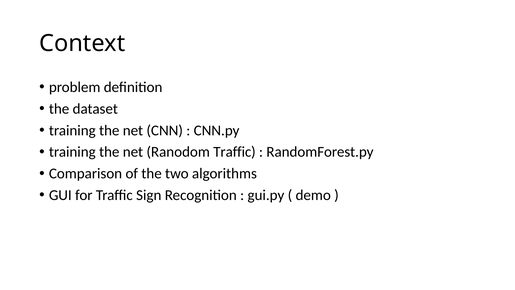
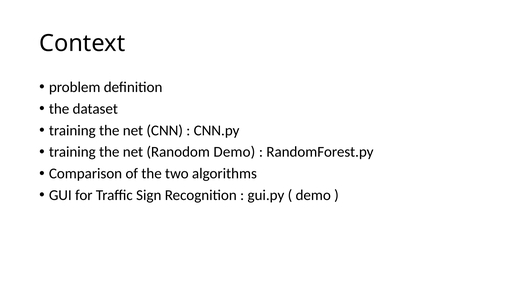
Ranodom Traffic: Traffic -> Demo (234, 152)
